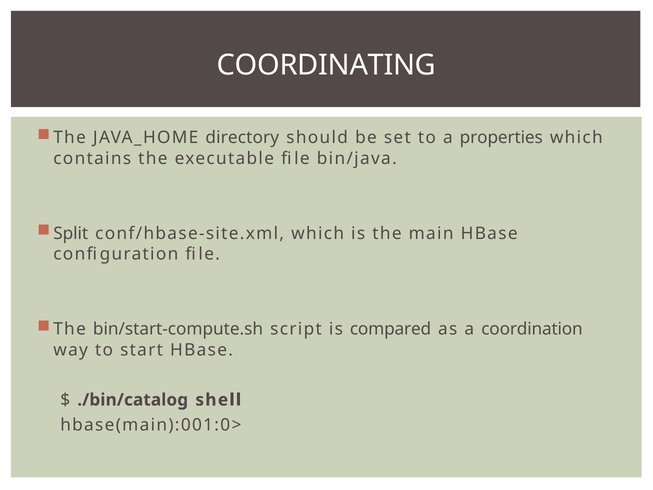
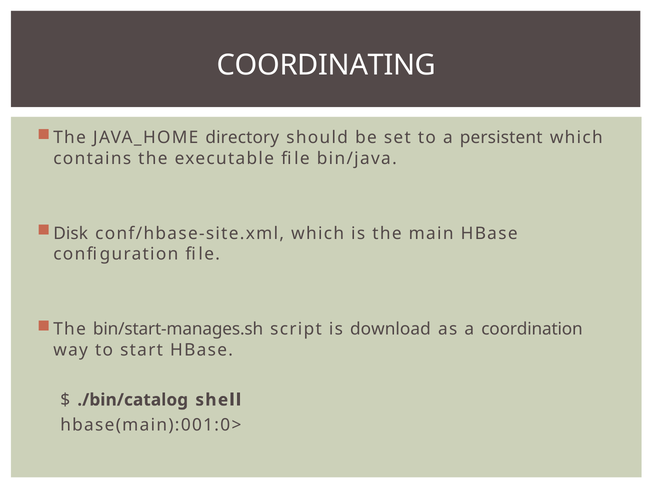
properties: properties -> persistent (501, 138)
Split: Split -> Disk (71, 233)
bin/start-compute.sh: bin/start-compute.sh -> bin/start-manages.sh (178, 329)
compared: compared -> download (390, 329)
